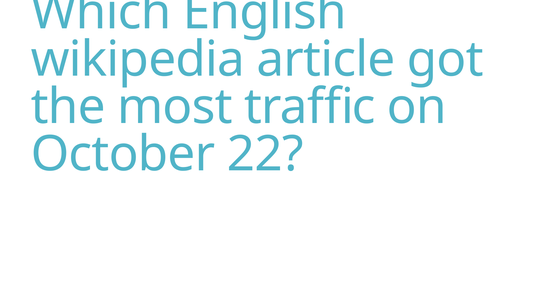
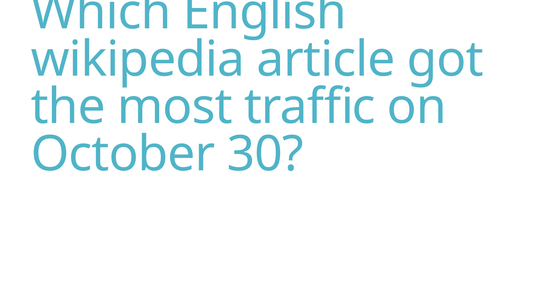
22: 22 -> 30 (265, 154)
